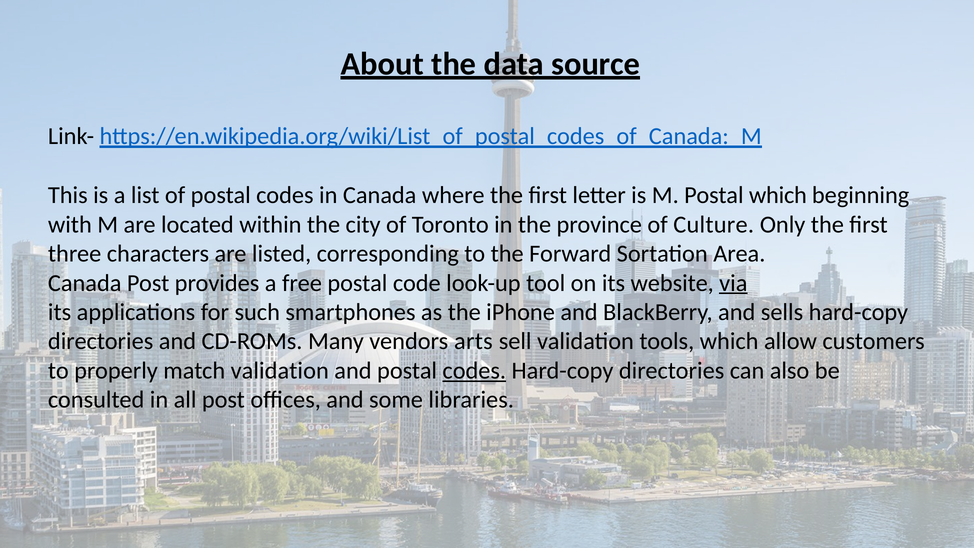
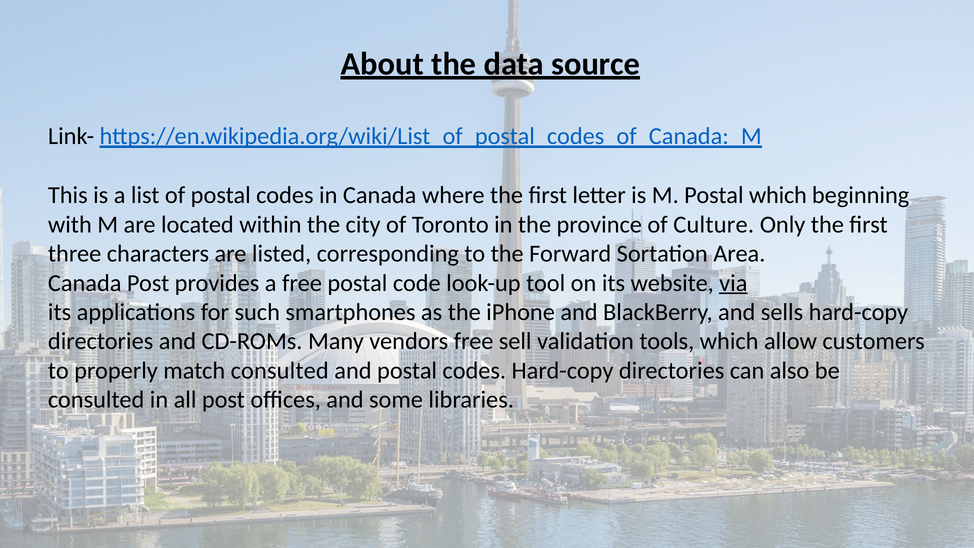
vendors arts: arts -> free (474, 341)
match validation: validation -> consulted (280, 371)
codes underline: present -> none (474, 371)
